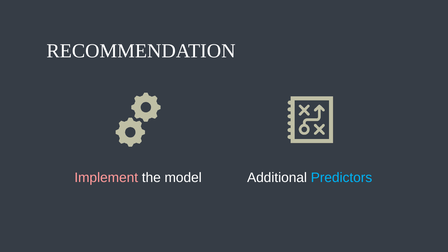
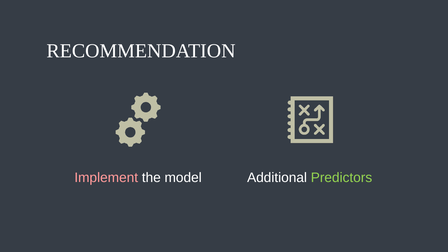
Predictors colour: light blue -> light green (341, 178)
